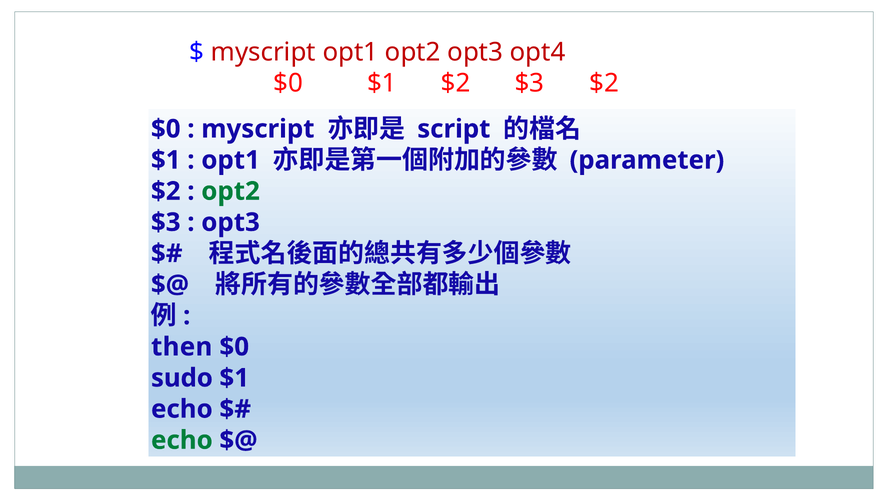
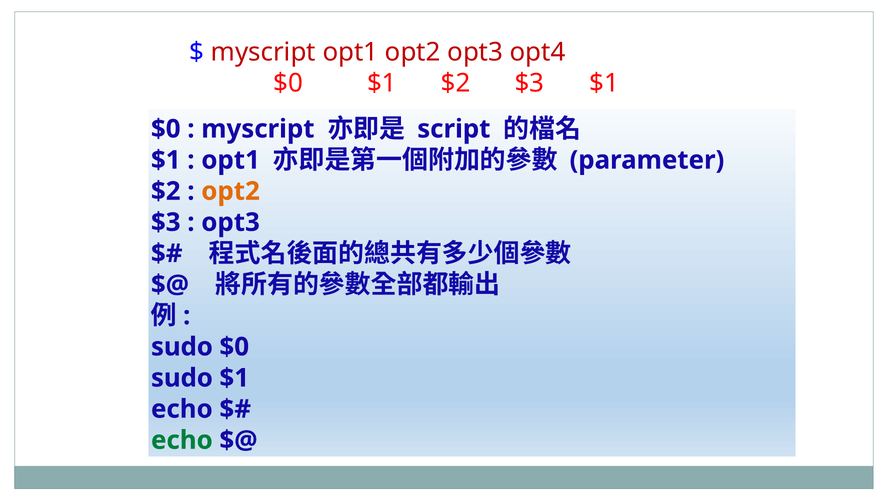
$3 $2: $2 -> $1 (604, 83)
opt2 colour: green -> orange (231, 191)
then: then -> sudo (182, 347)
